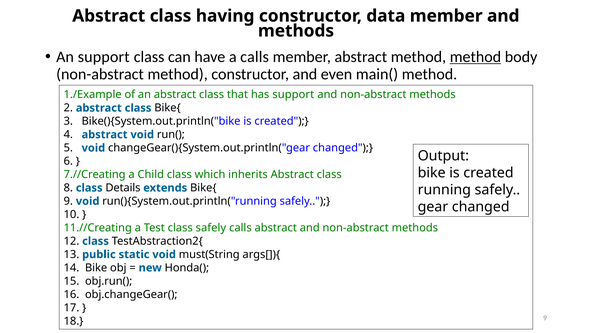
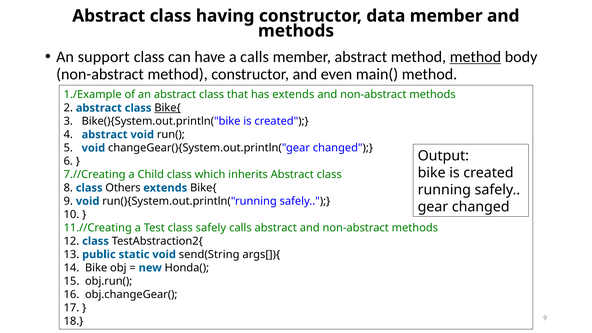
has support: support -> extends (293, 95)
Bike{ underline: none -> present (168, 108)
Details: Details -> Others (123, 188)
must(String: must(String -> send(String (209, 254)
